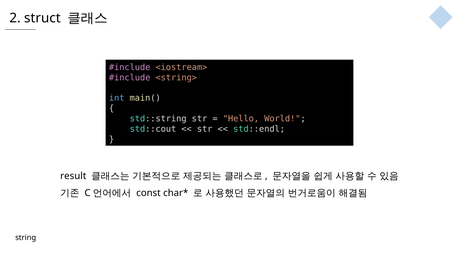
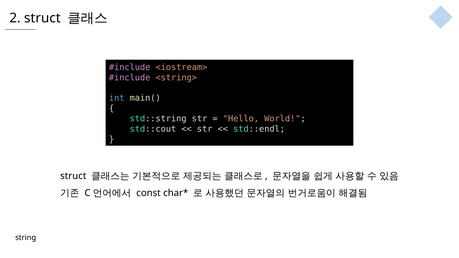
result: result -> struct (73, 176)
